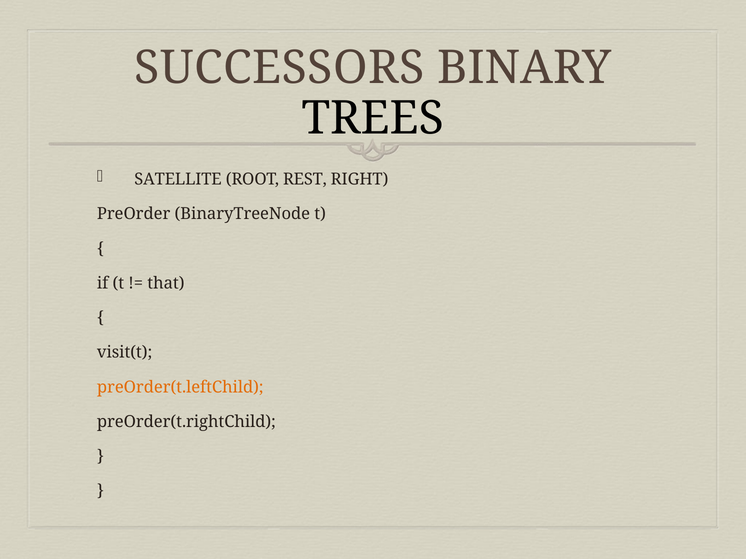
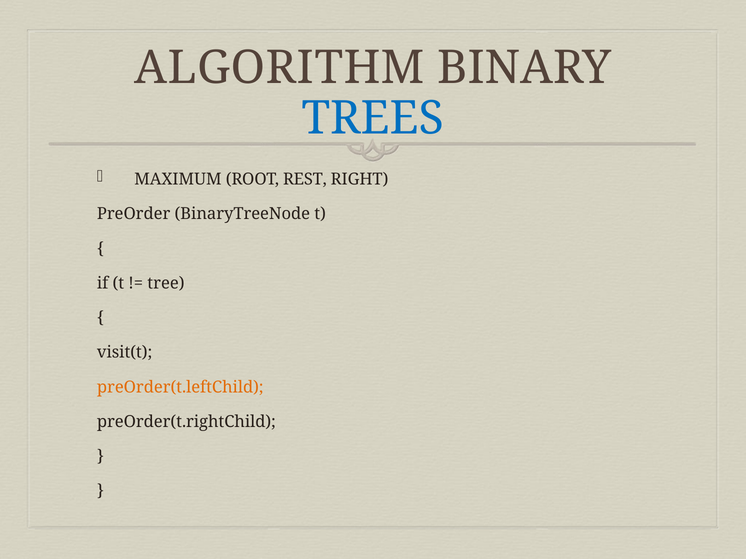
SUCCESSORS: SUCCESSORS -> ALGORITHM (280, 68)
TREES colour: black -> blue (373, 118)
SATELLITE: SATELLITE -> MAXIMUM (178, 179)
that: that -> tree (166, 283)
